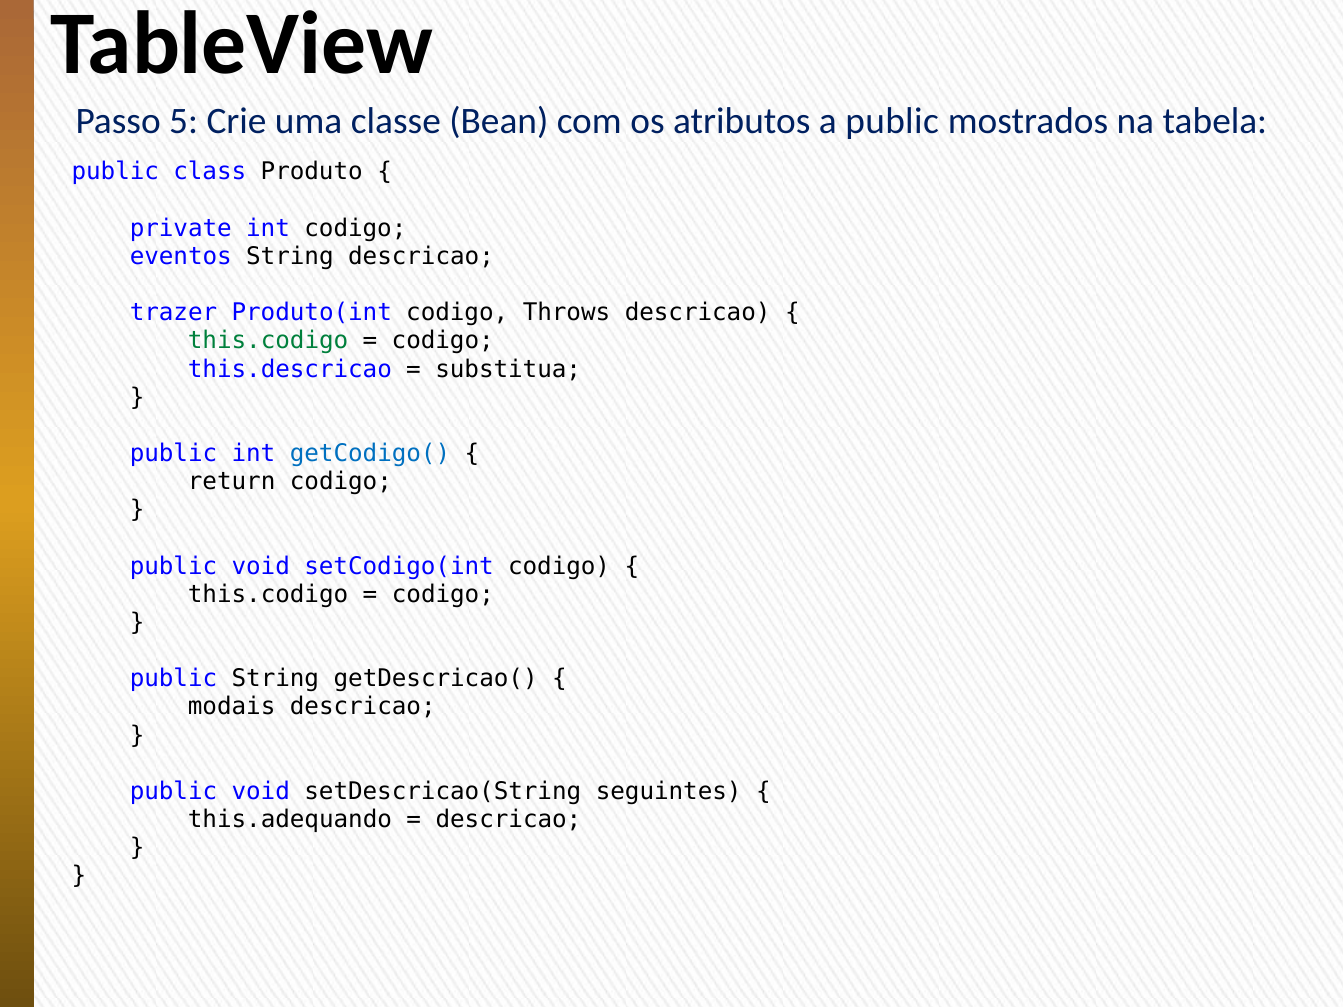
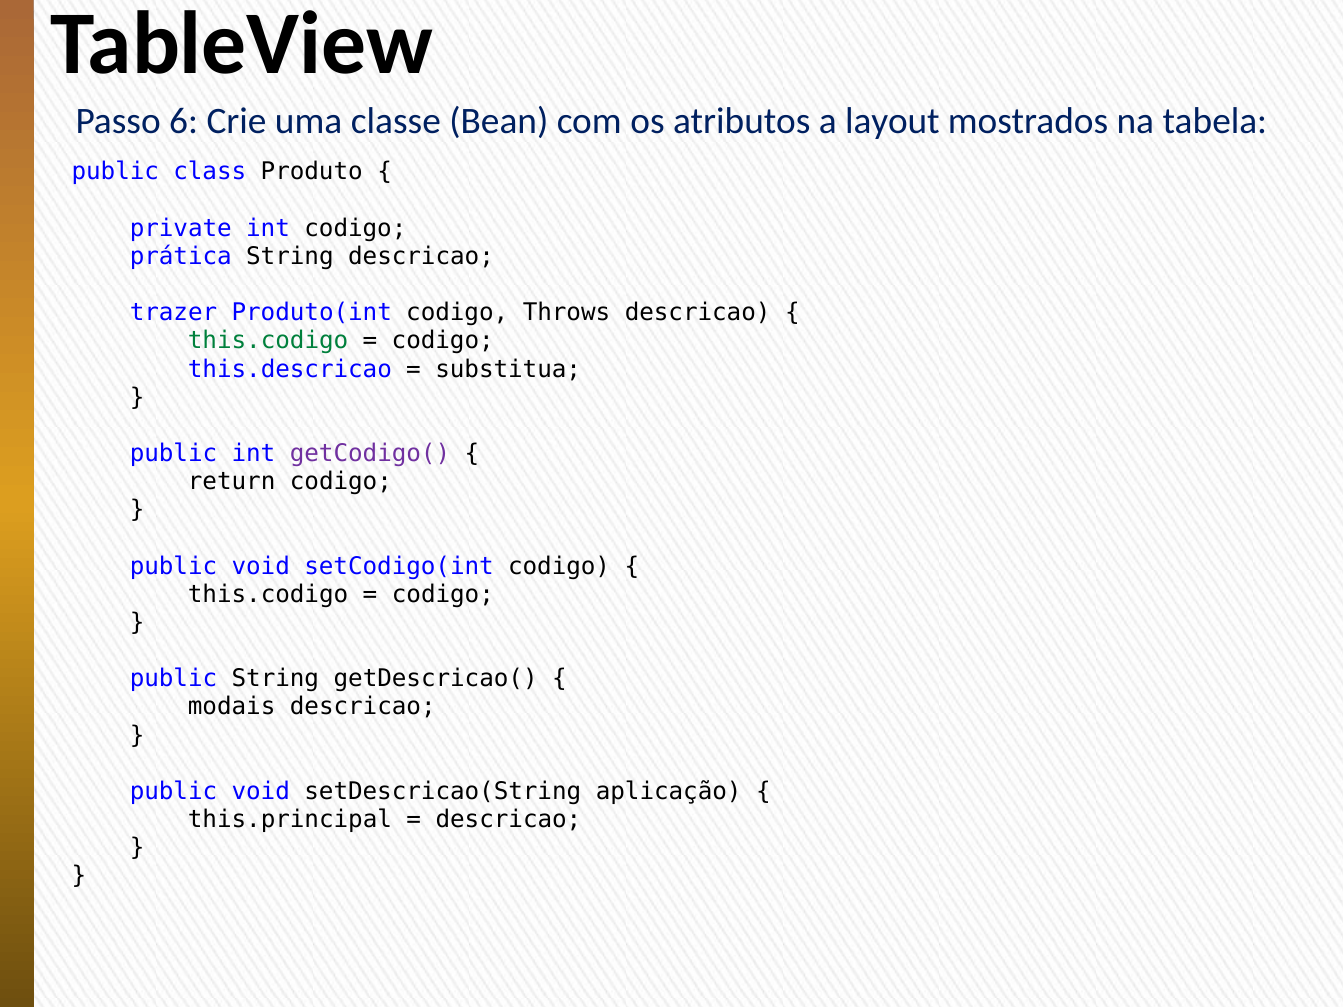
5: 5 -> 6 (184, 121)
a public: public -> layout (892, 121)
eventos: eventos -> prática (181, 256)
getCodigo( colour: blue -> purple (370, 454)
seguintes: seguintes -> aplicação (669, 792)
this.adequando: this.adequando -> this.principal (290, 820)
